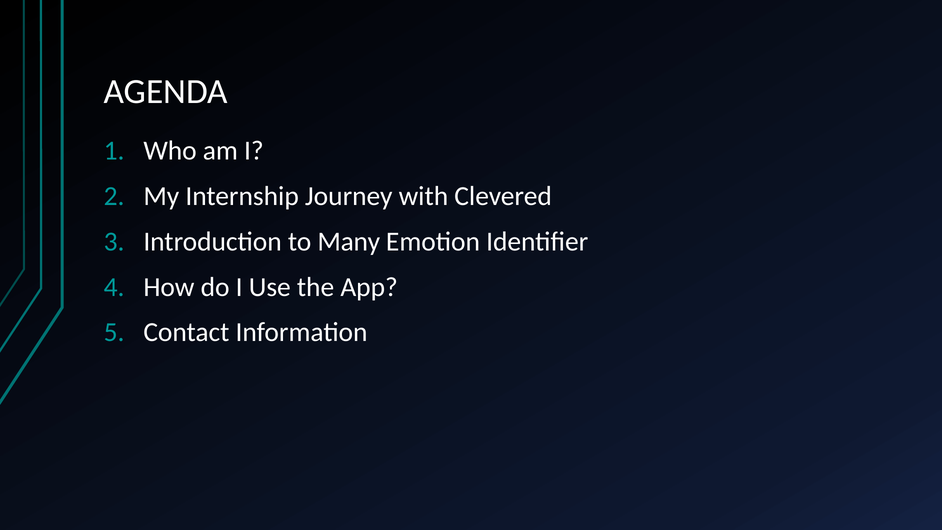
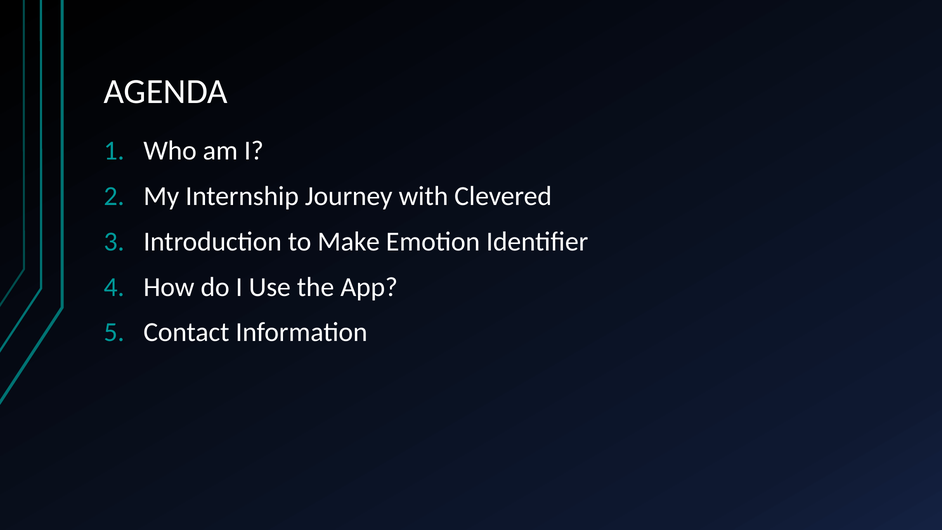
Many: Many -> Make (349, 242)
